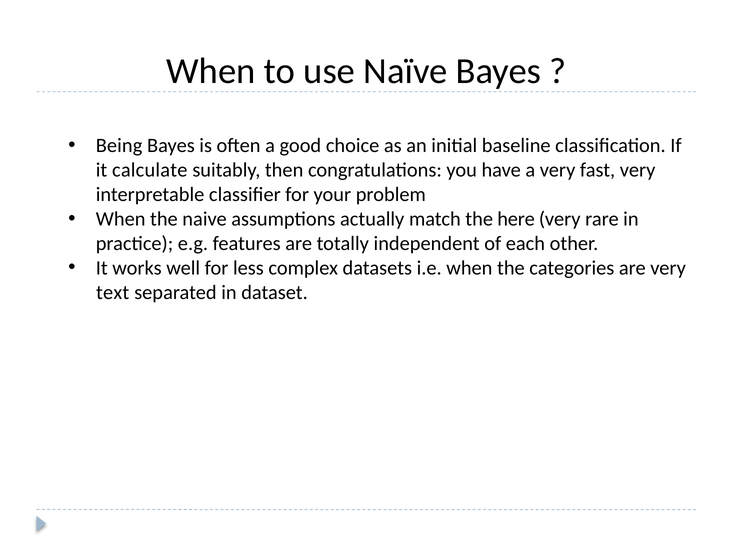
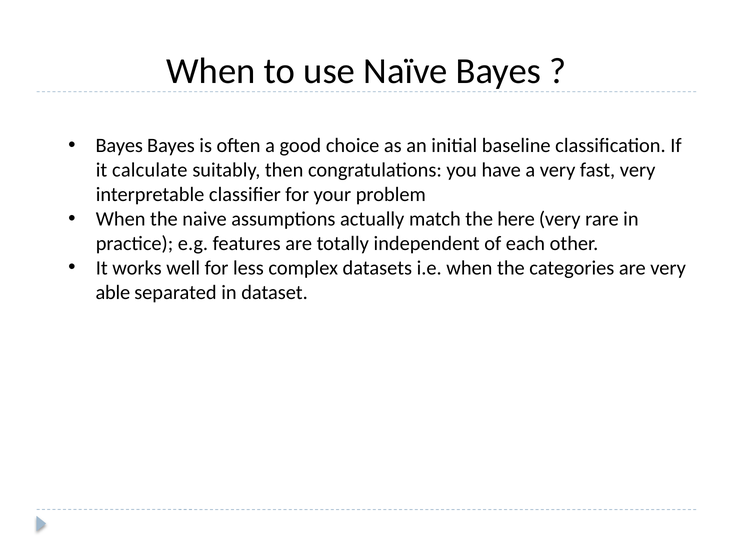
Being: Being -> Bayes (119, 146)
text: text -> able (113, 292)
